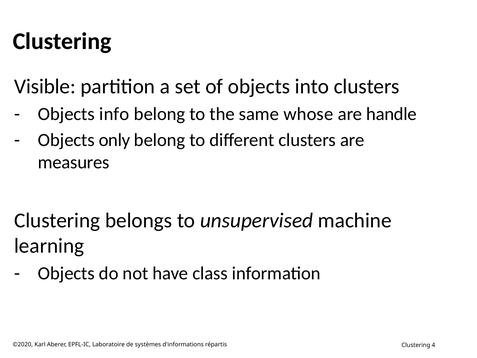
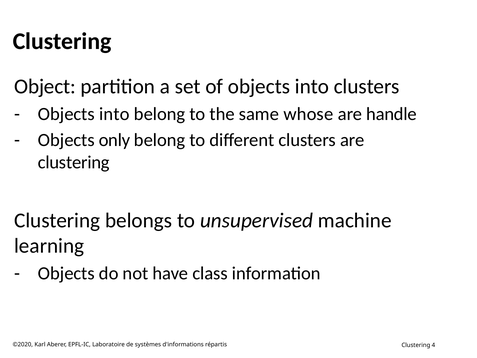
Visible: Visible -> Object (45, 87)
info: info -> into (114, 114)
measures: measures -> clustering (74, 162)
